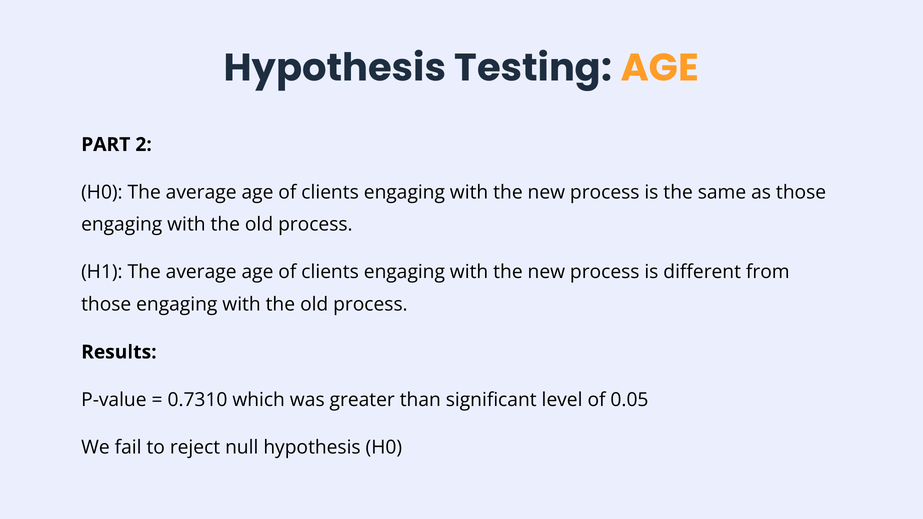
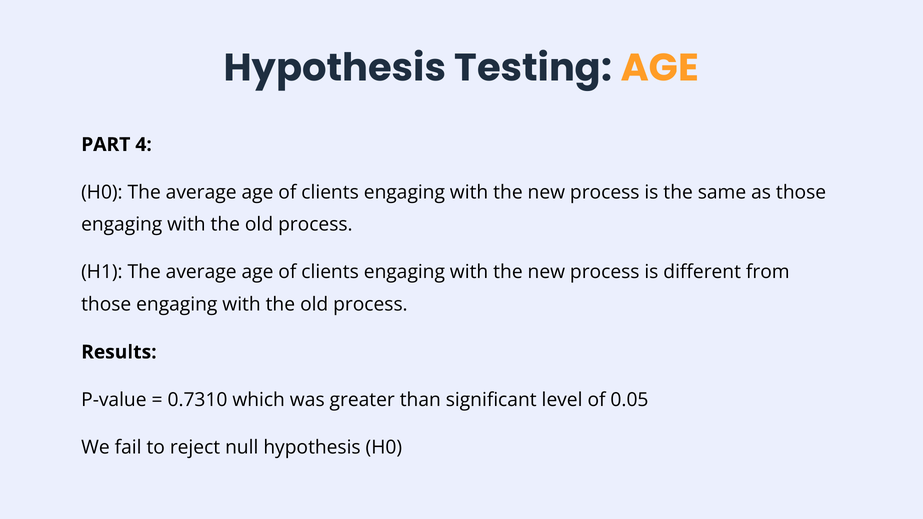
2: 2 -> 4 (144, 145)
